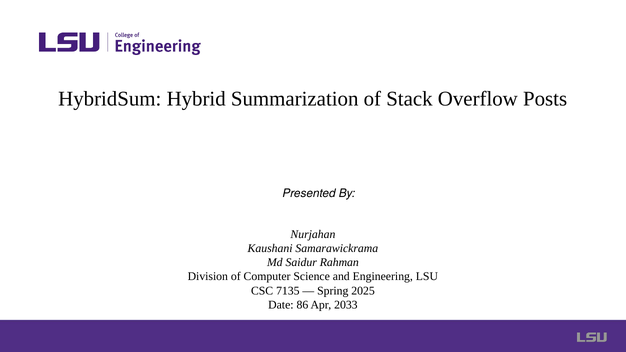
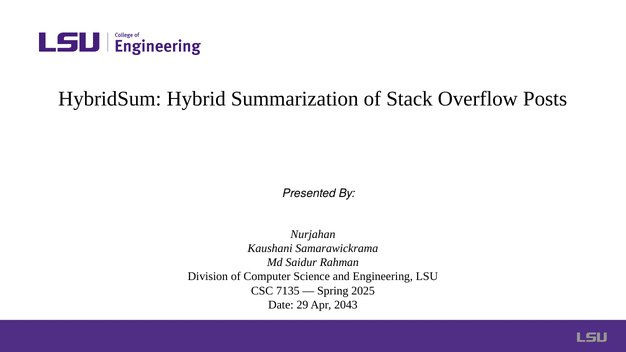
86: 86 -> 29 (302, 305)
2033: 2033 -> 2043 (346, 305)
